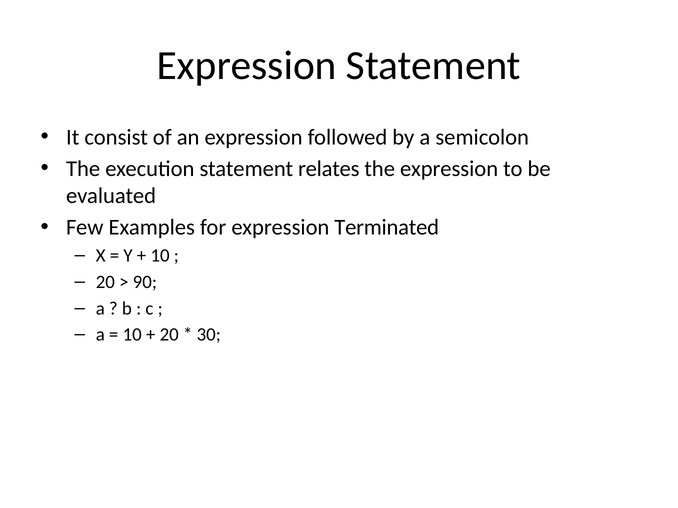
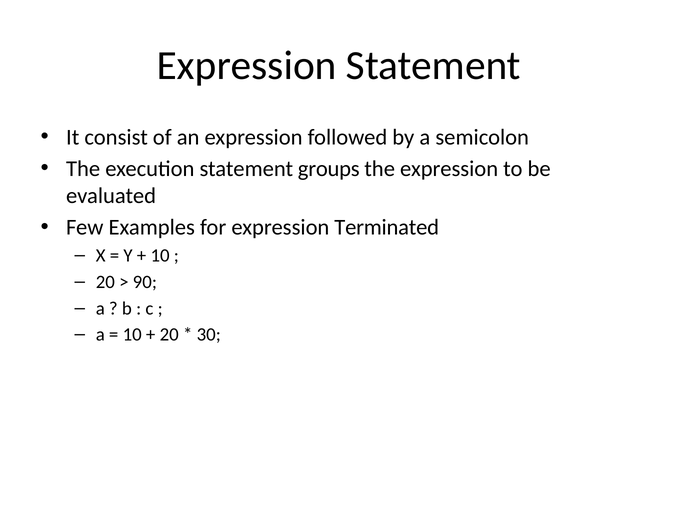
relates: relates -> groups (329, 169)
